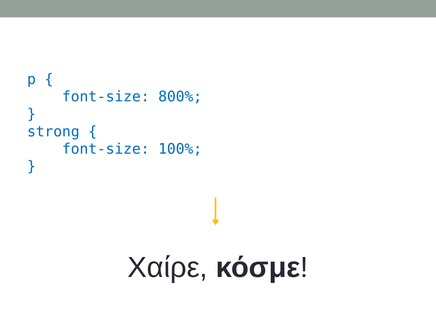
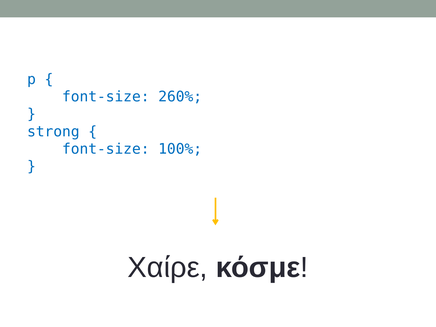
800%: 800% -> 260% (180, 97)
